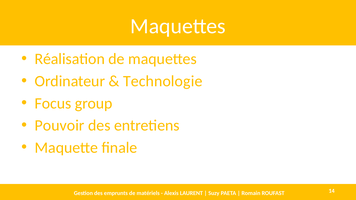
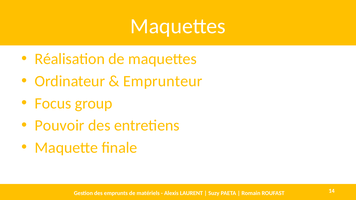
Technologie: Technologie -> Emprunteur (163, 81)
